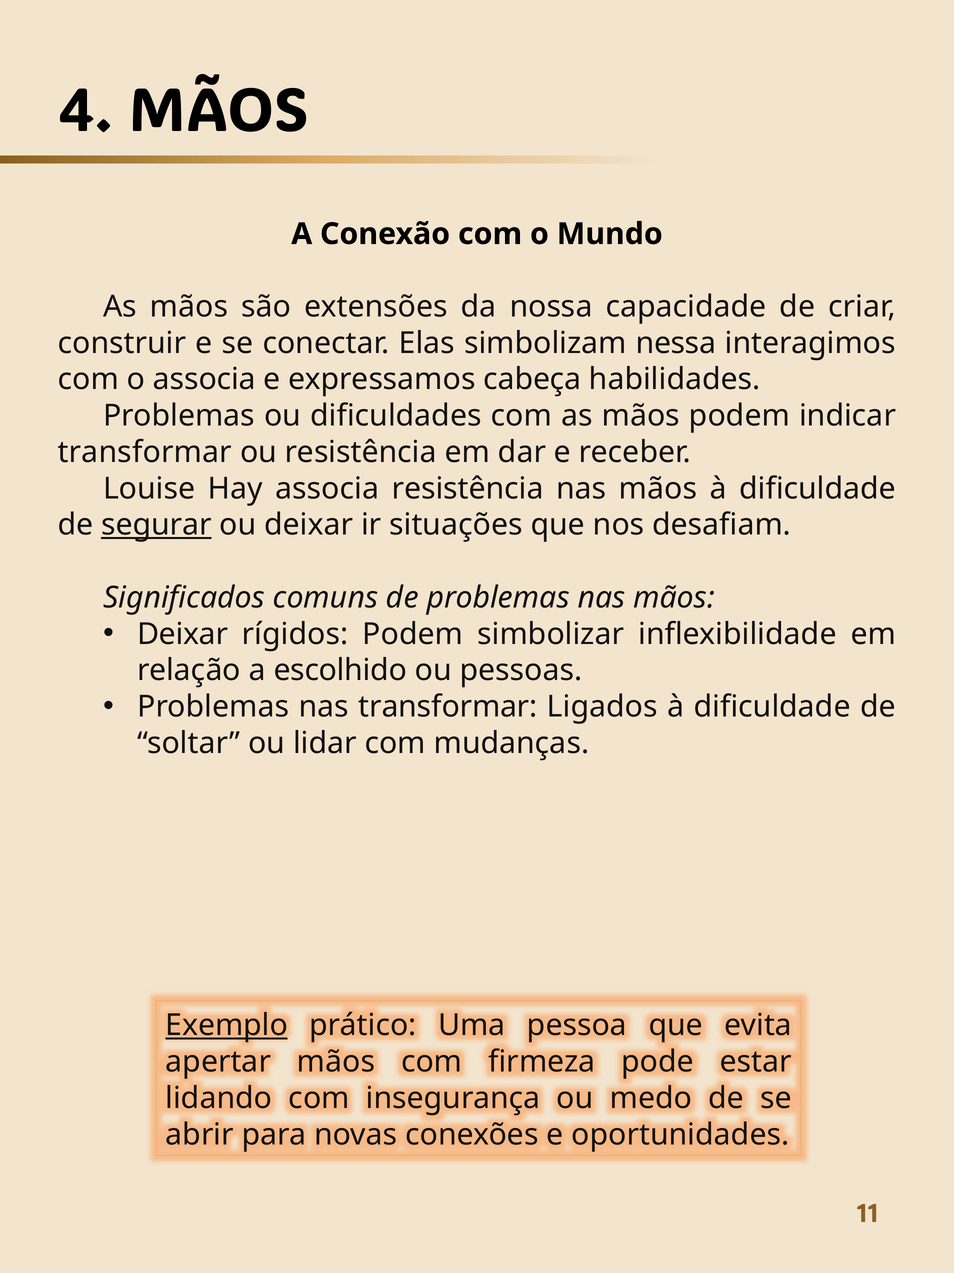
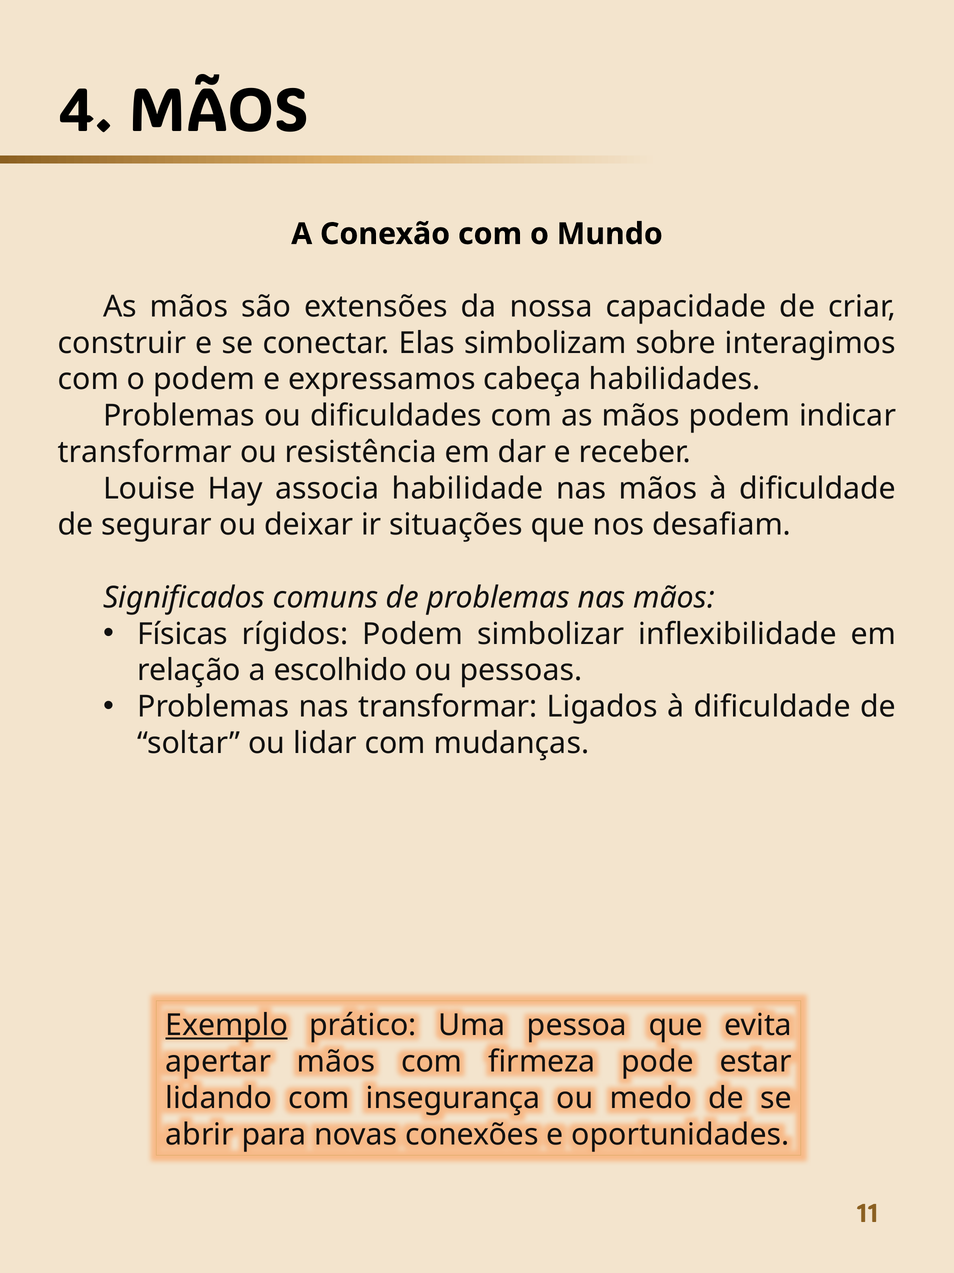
nessa: nessa -> sobre (676, 343)
o associa: associa -> podem (204, 379)
associa resistência: resistência -> habilidade (467, 488)
segurar underline: present -> none (156, 525)
Deixar: Deixar -> Físicas (183, 634)
